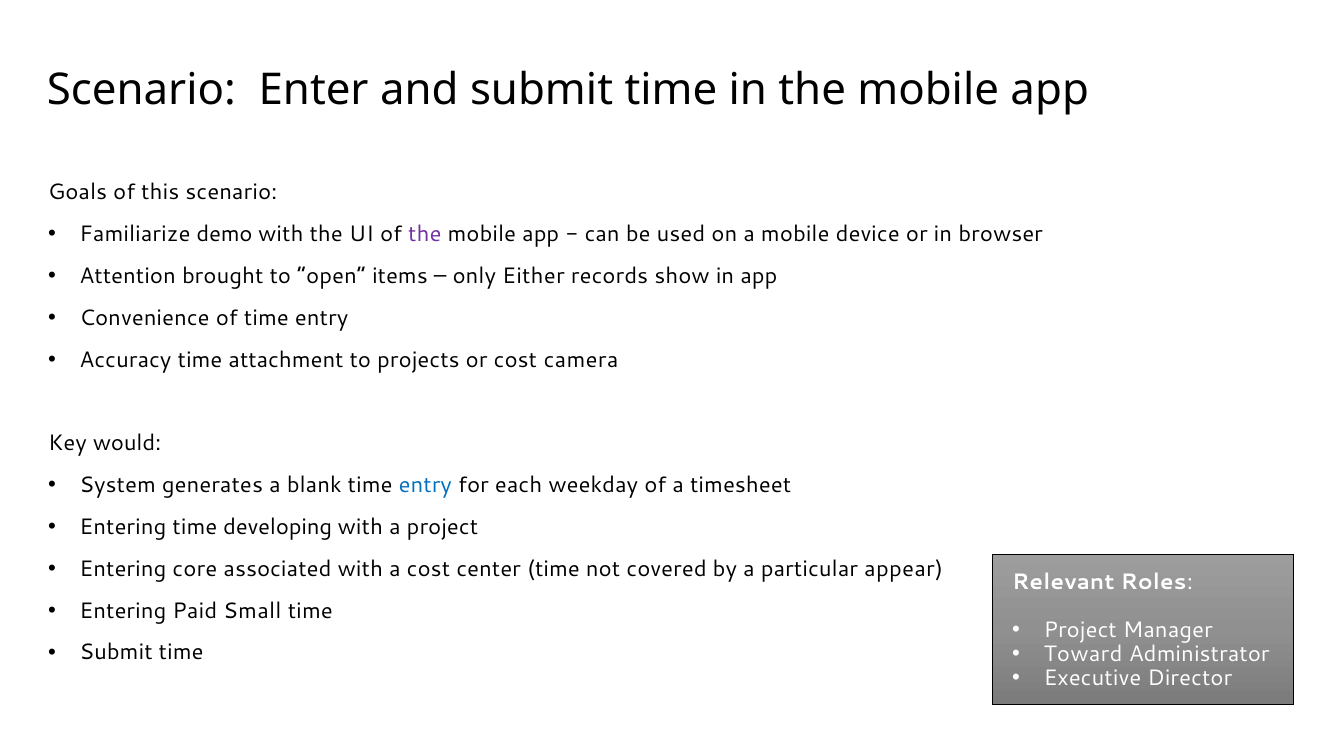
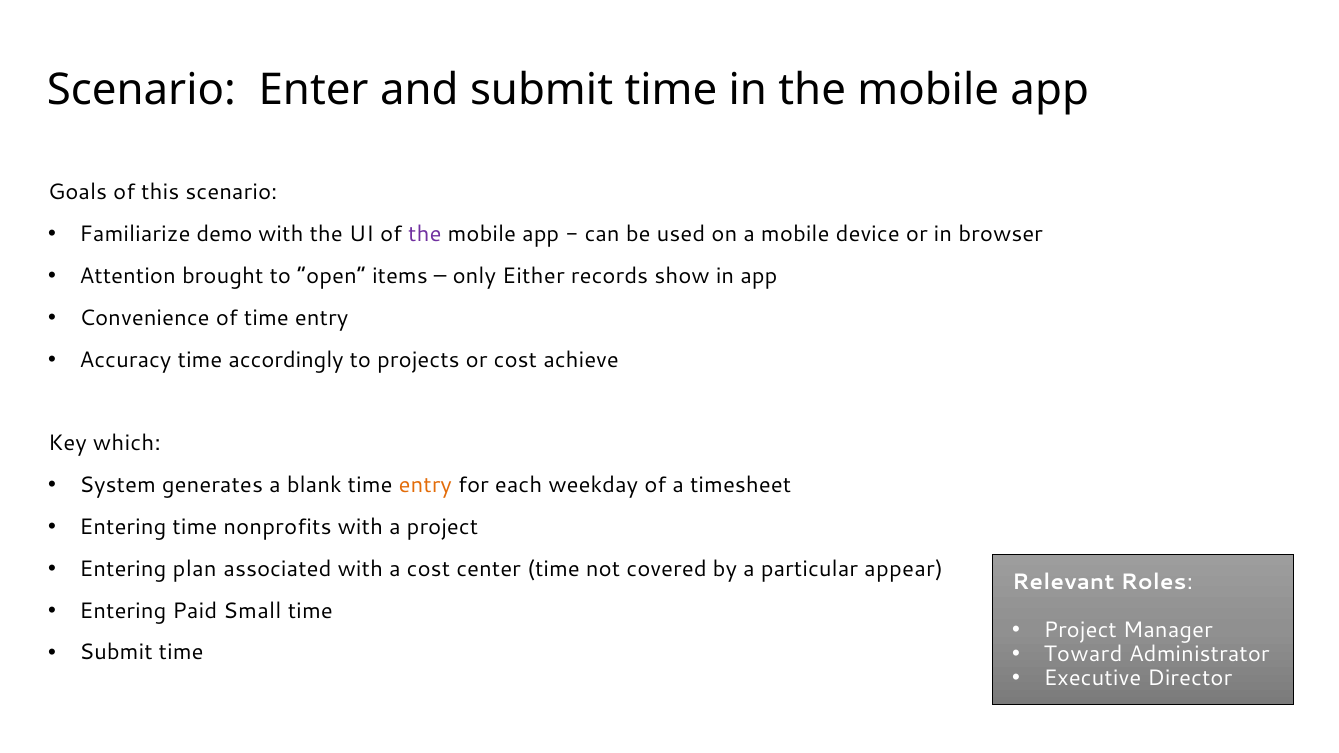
attachment: attachment -> accordingly (286, 360)
camera: camera -> achieve (581, 360)
would: would -> which (127, 444)
entry colour: blue -> orange (425, 485)
developing: developing -> nonprofits (277, 527)
core: core -> plan (195, 569)
